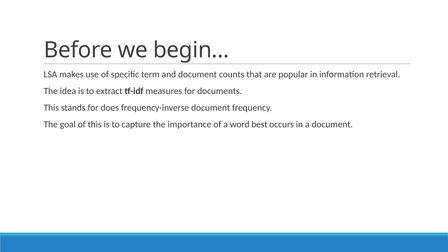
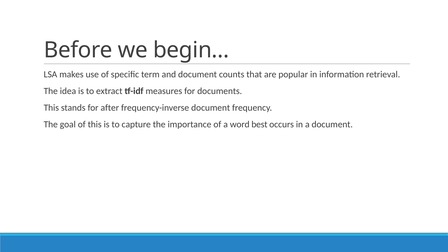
does: does -> after (110, 108)
